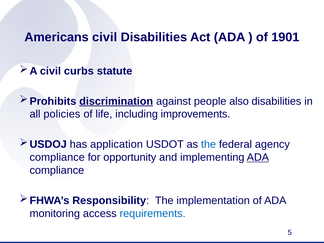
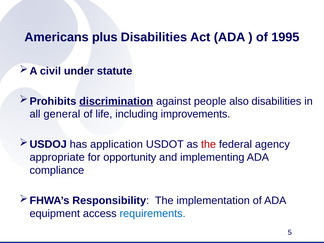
Americans civil: civil -> plus (105, 37)
1901: 1901 -> 1995 (285, 37)
curbs: curbs -> under (79, 71)
policies: policies -> general (62, 114)
the colour: blue -> red (208, 144)
compliance: compliance -> appropriate (57, 157)
ADA underline: present -> none (258, 157)
monitoring: monitoring -> equipment (55, 213)
